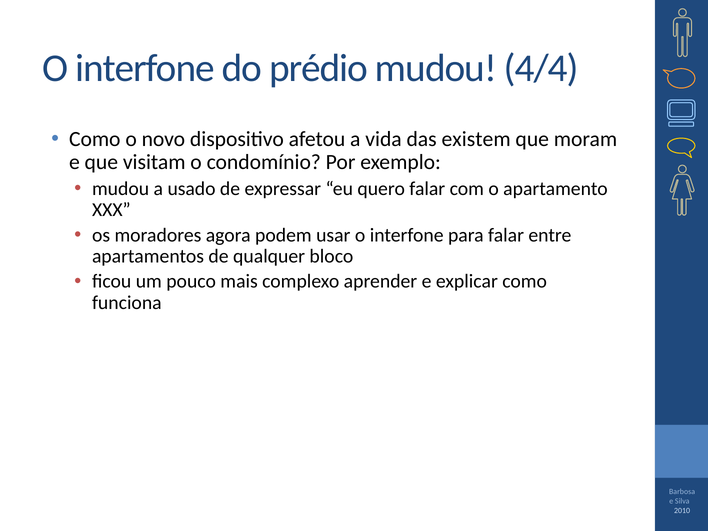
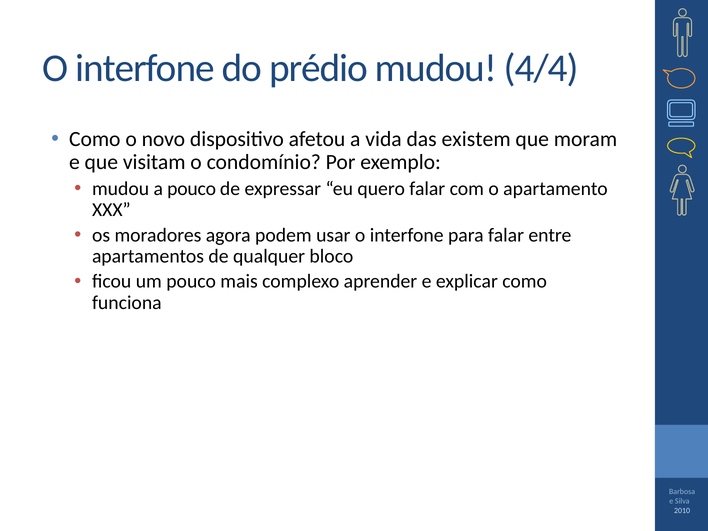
a usado: usado -> pouco (192, 189)
